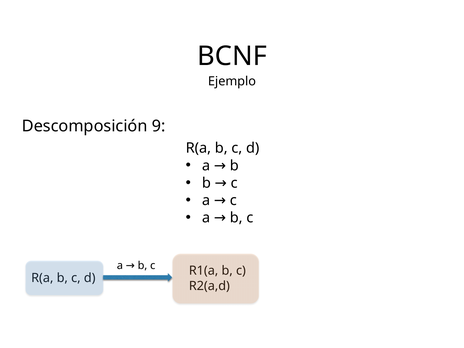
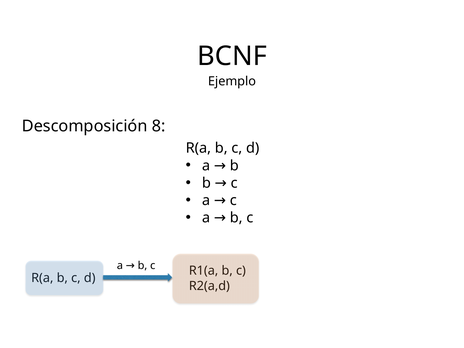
9: 9 -> 8 (159, 126)
